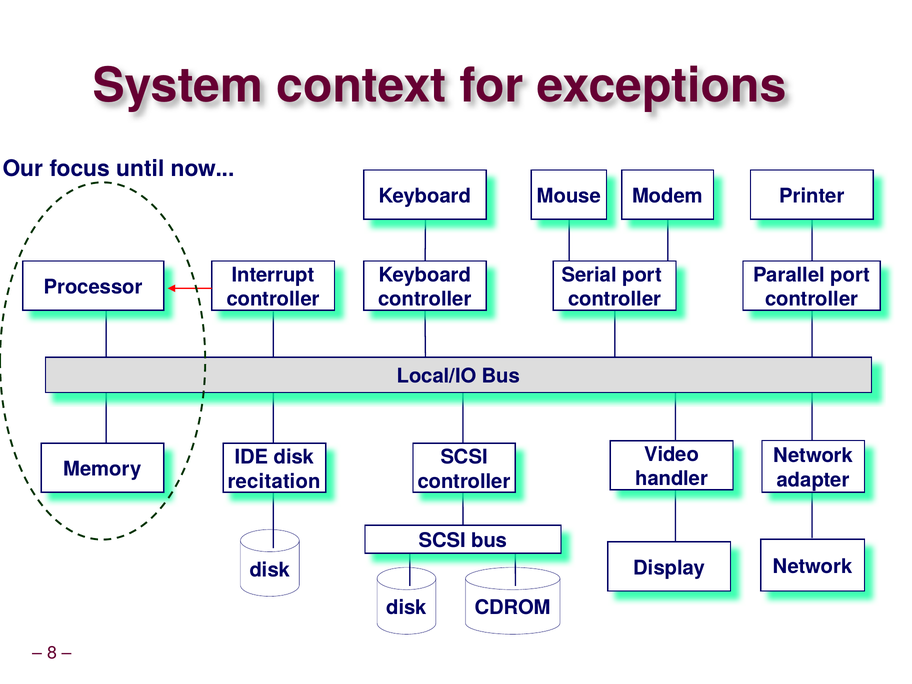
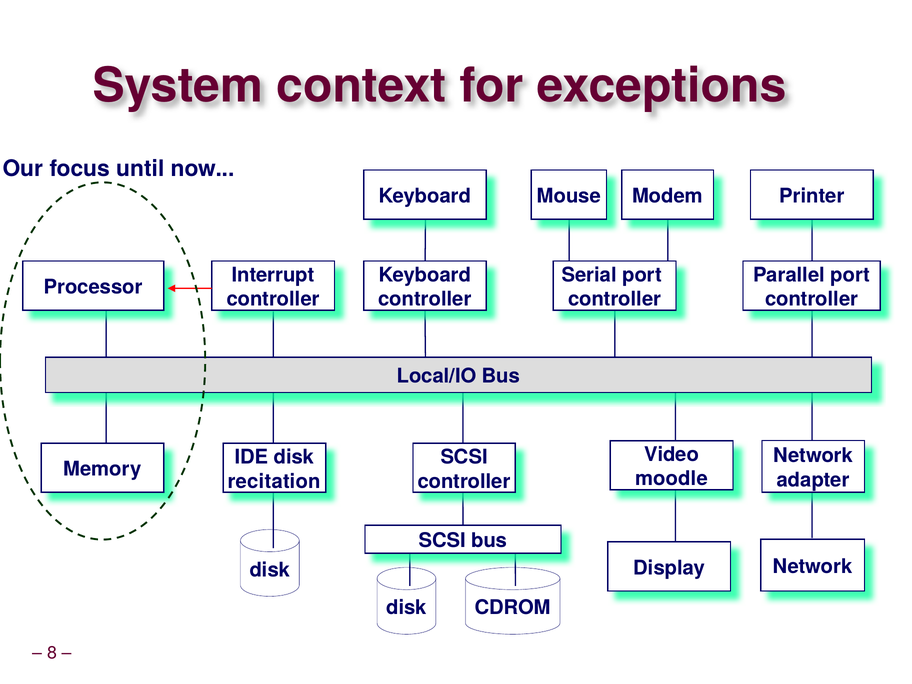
handler: handler -> moodle (672, 479)
